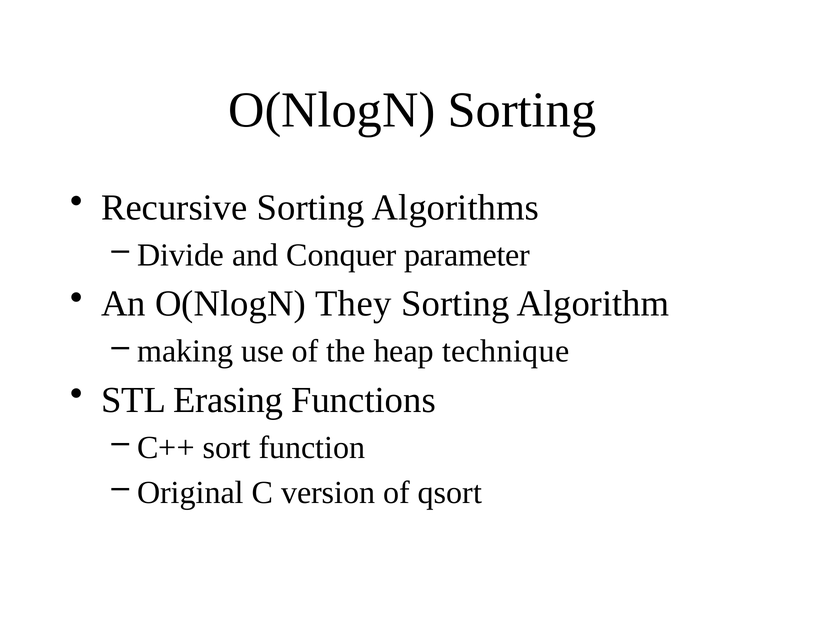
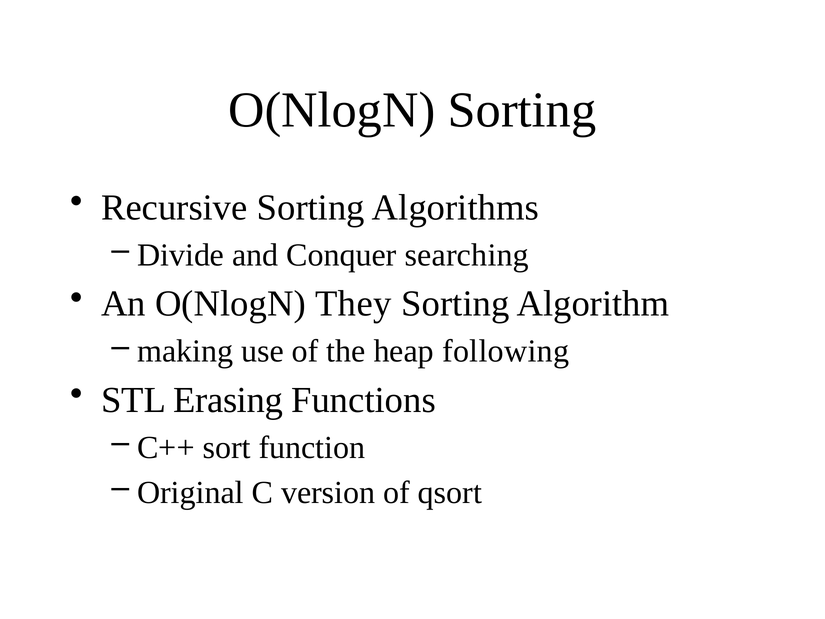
parameter: parameter -> searching (467, 255)
technique: technique -> following (506, 351)
